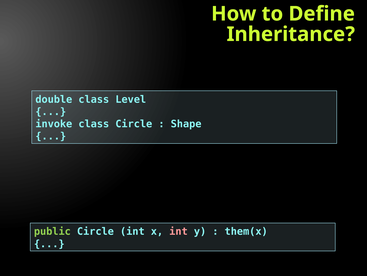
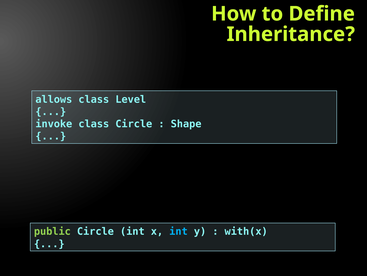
double: double -> allows (54, 99)
int colour: pink -> light blue (178, 231)
them(x: them(x -> with(x (246, 231)
